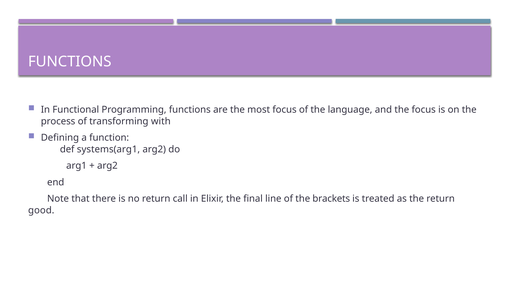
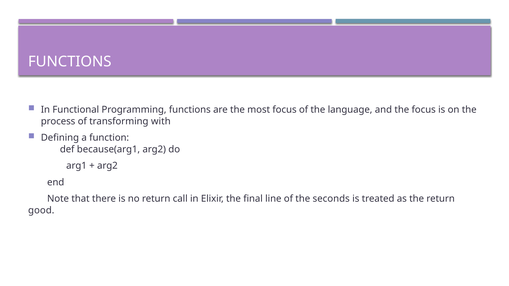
systems(arg1: systems(arg1 -> because(arg1 (108, 149)
brackets: brackets -> seconds (331, 199)
